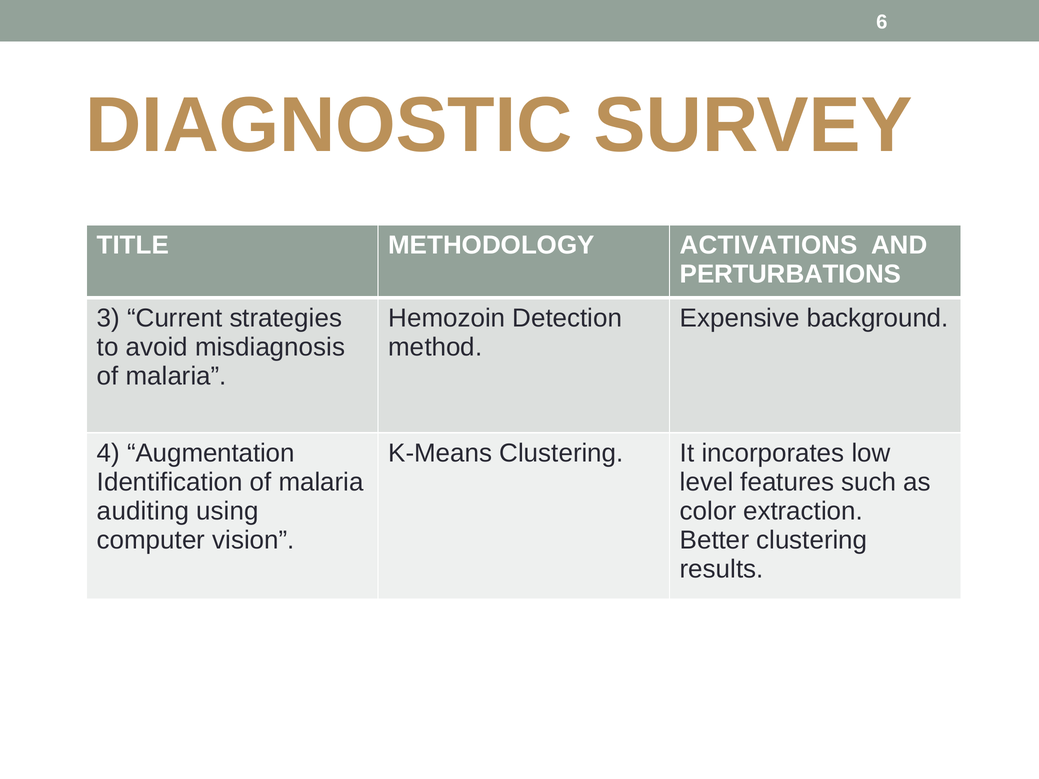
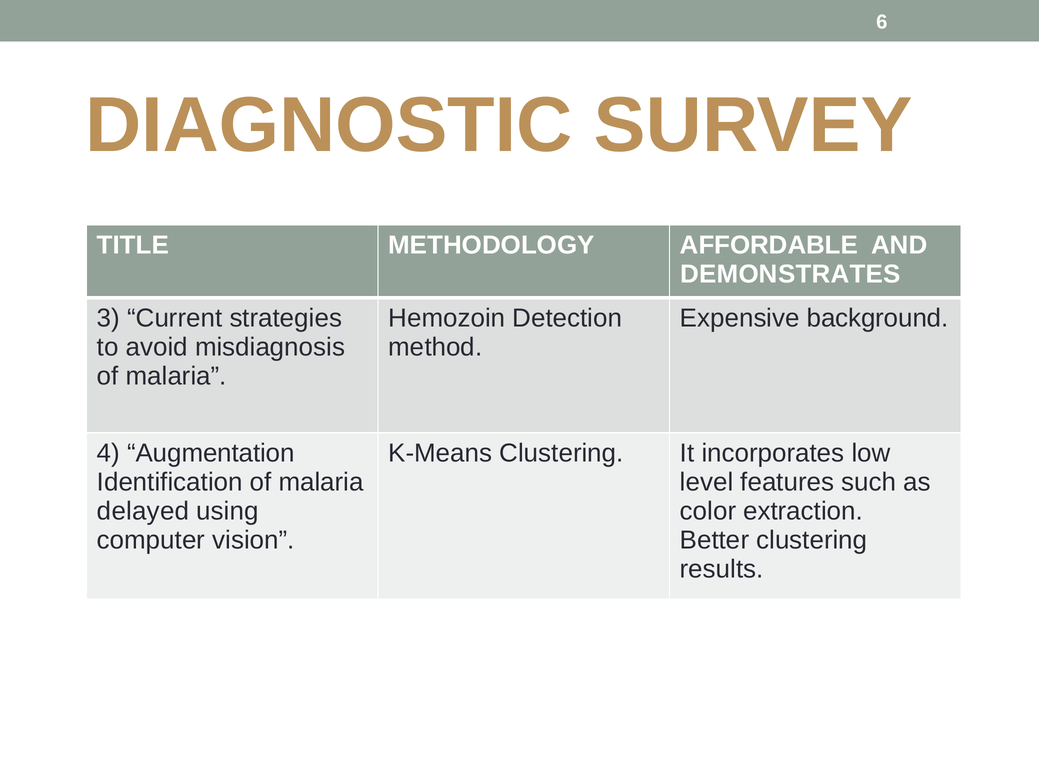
ACTIVATIONS: ACTIVATIONS -> AFFORDABLE (769, 245)
PERTURBATIONS: PERTURBATIONS -> DEMONSTRATES (790, 274)
auditing: auditing -> delayed (143, 511)
